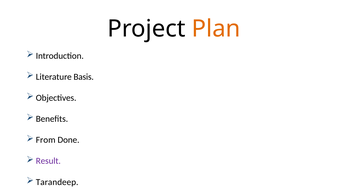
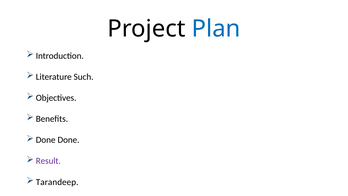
Plan colour: orange -> blue (216, 29)
Basis: Basis -> Such (84, 77)
From: From -> Done (46, 140)
